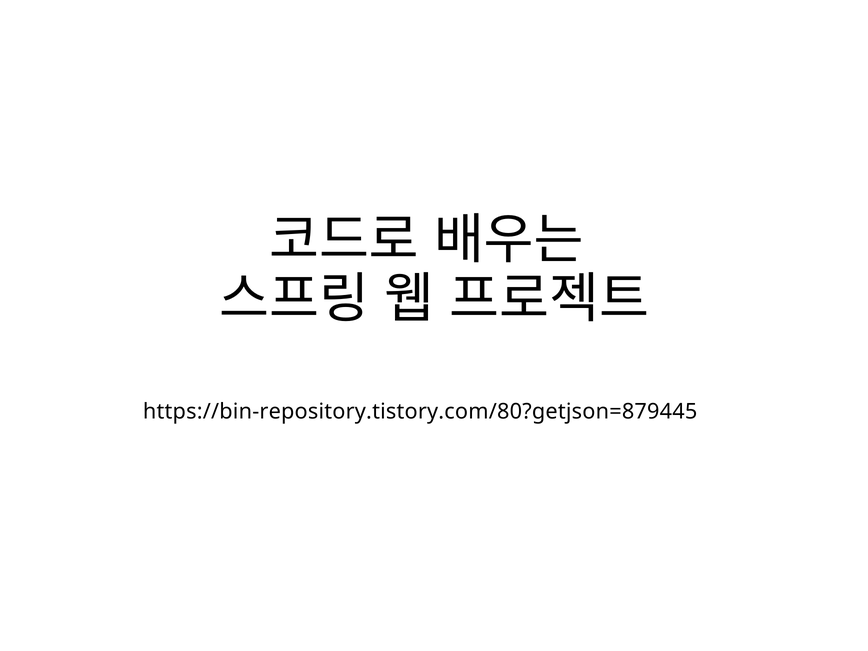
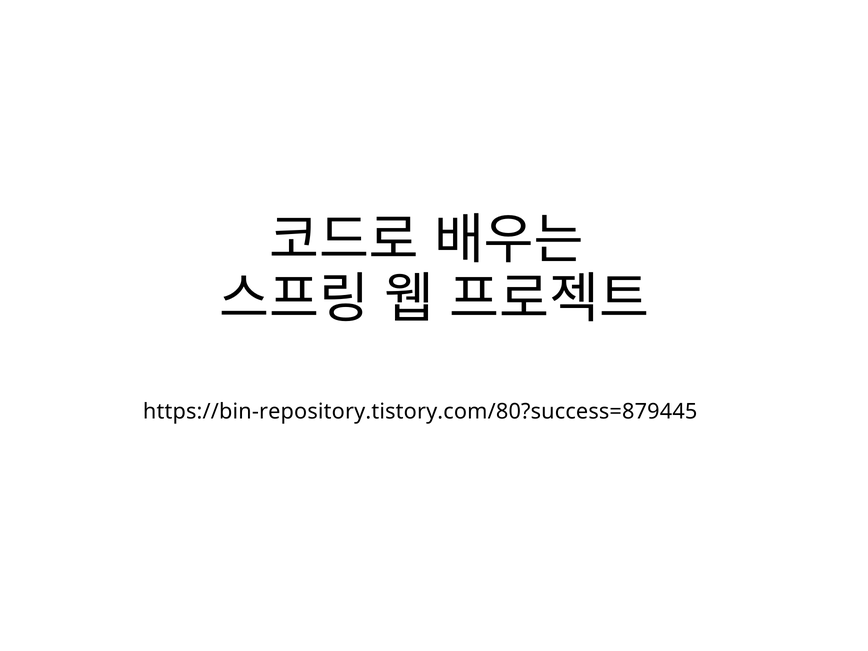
https://bin-repository.tistory.com/80?getjson=879445: https://bin-repository.tistory.com/80?getjson=879445 -> https://bin-repository.tistory.com/80?success=879445 (420, 412)
